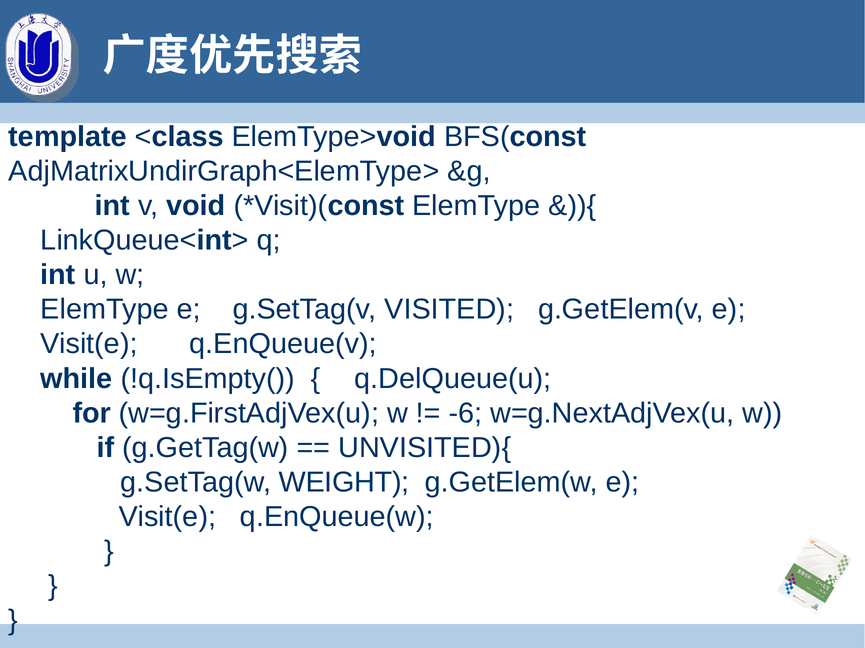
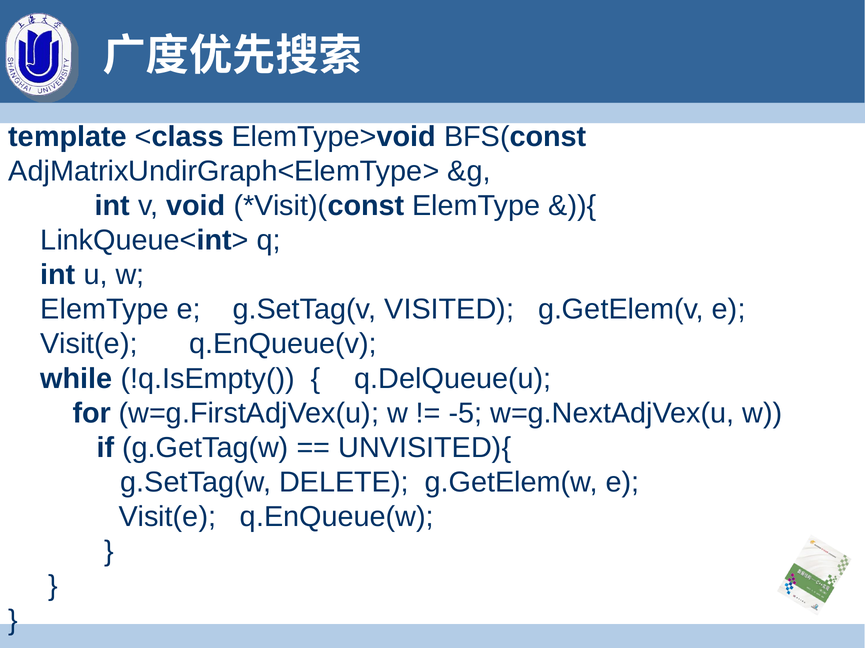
-6: -6 -> -5 (465, 414)
WEIGHT: WEIGHT -> DELETE (344, 483)
